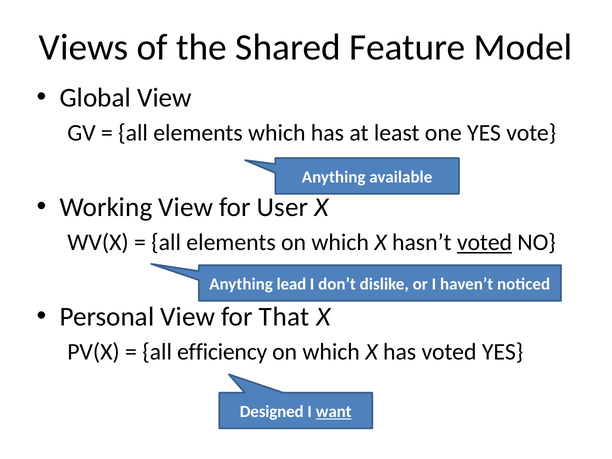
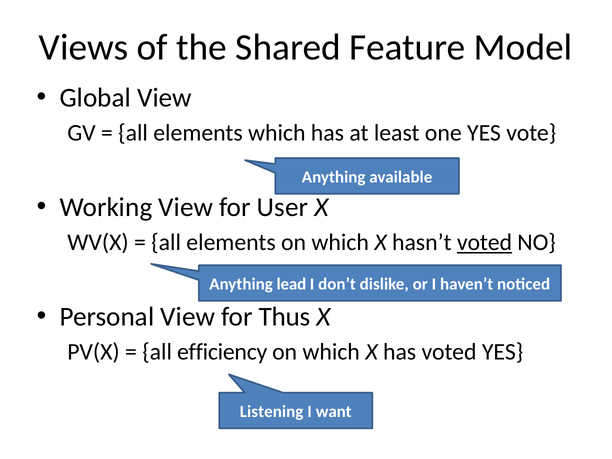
That: That -> Thus (284, 317)
Designed: Designed -> Listening (272, 412)
want underline: present -> none (334, 412)
